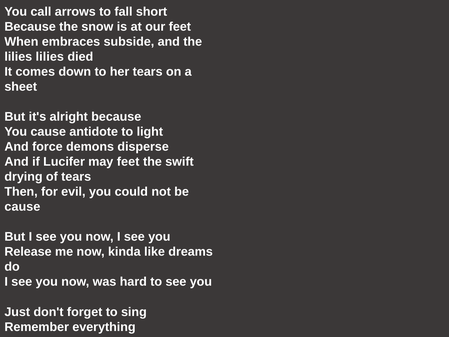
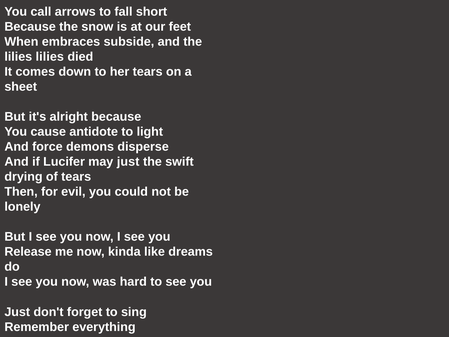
may feet: feet -> just (128, 162)
cause: cause -> lonely (22, 207)
